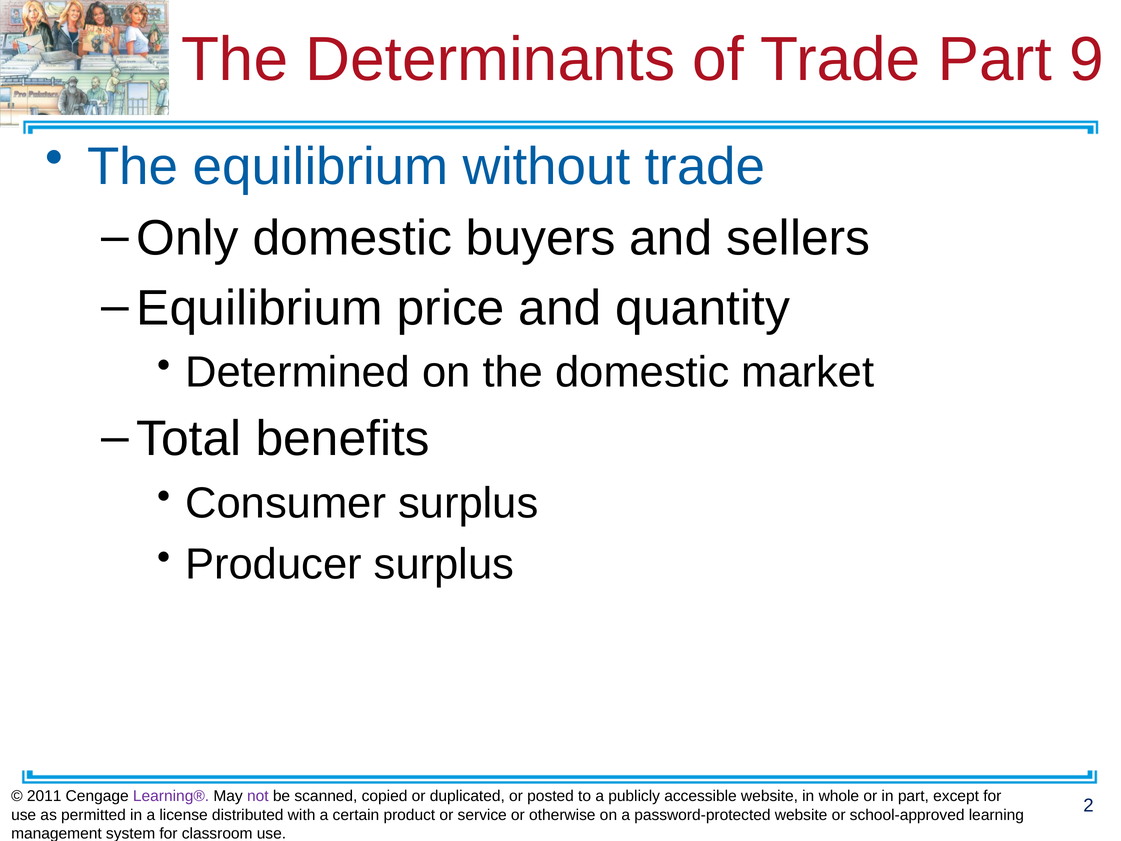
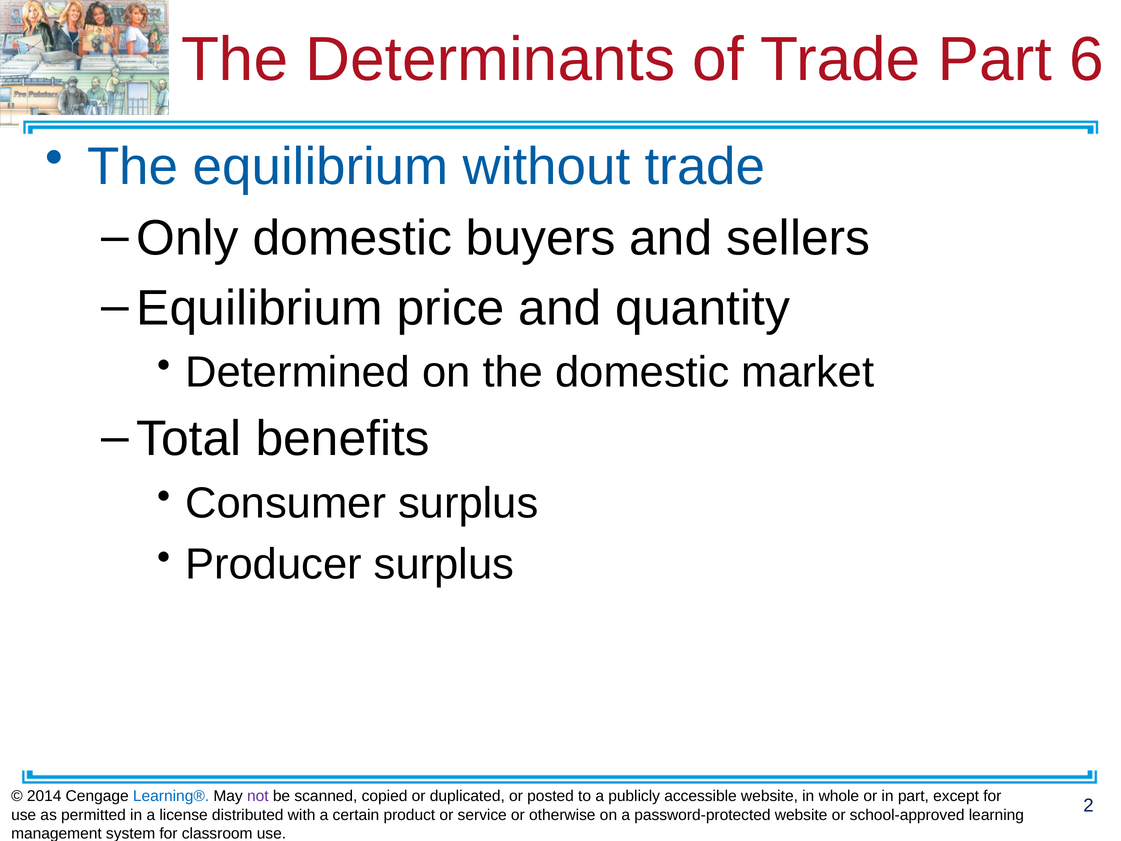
9: 9 -> 6 (1086, 60)
2011: 2011 -> 2014 (44, 796)
Learning® colour: purple -> blue (171, 796)
